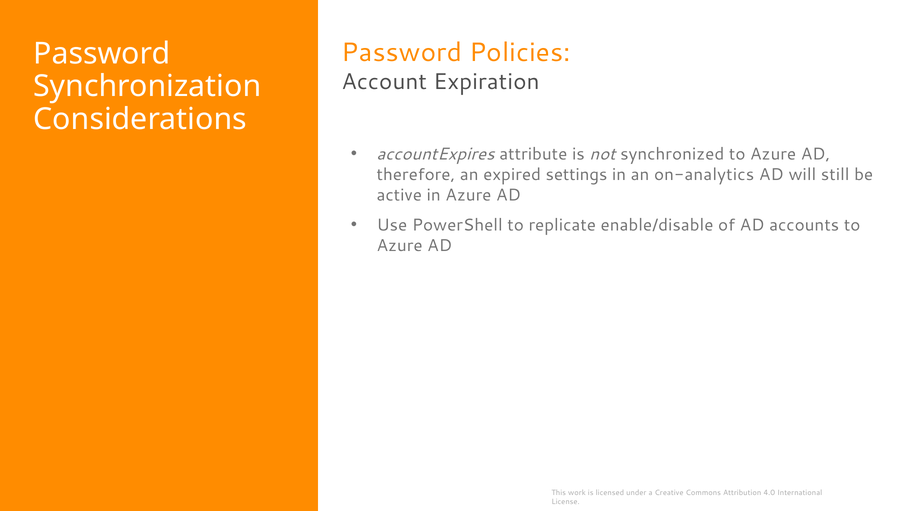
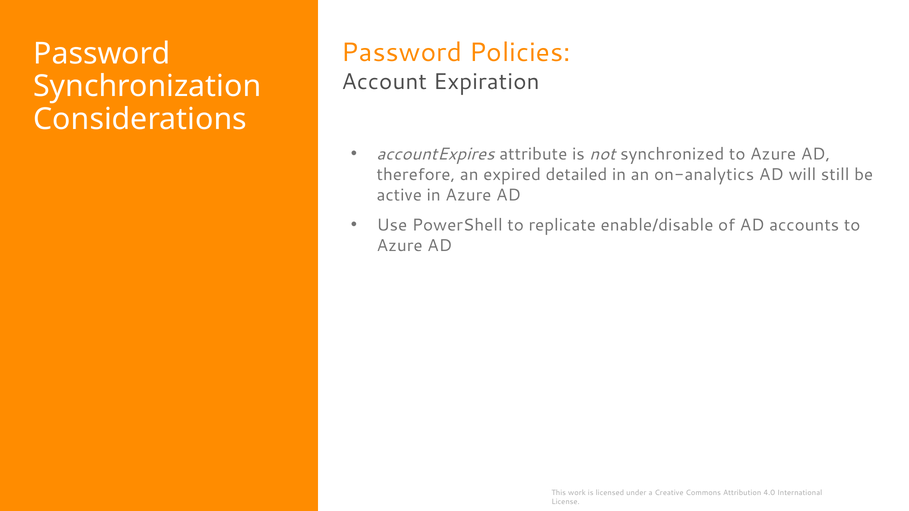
settings: settings -> detailed (576, 175)
